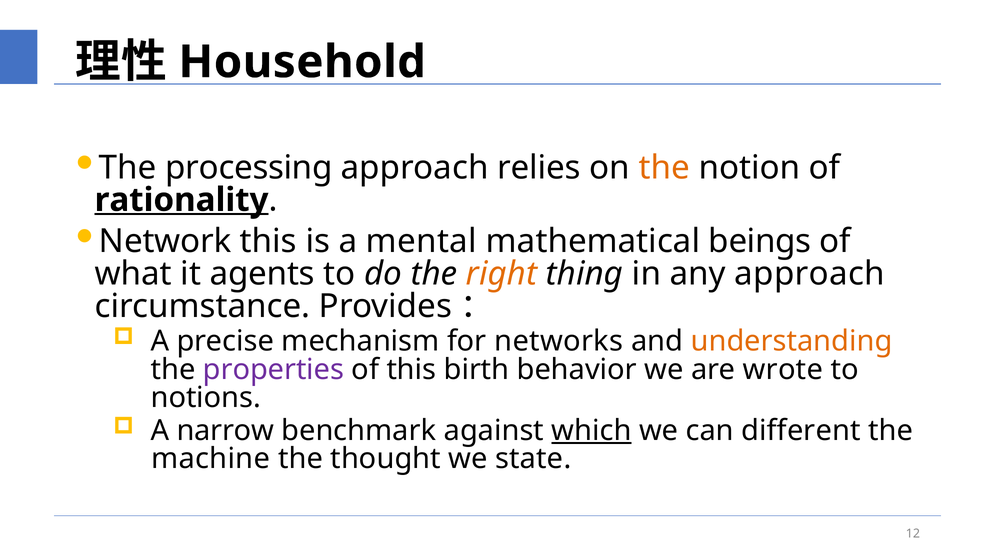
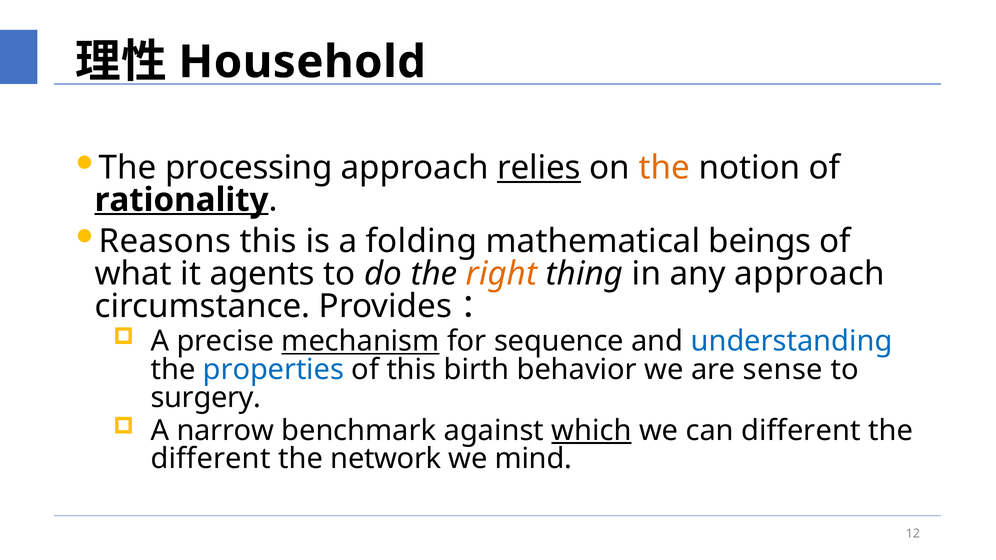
relies underline: none -> present (539, 168)
Network: Network -> Reasons (165, 242)
mental: mental -> folding (421, 242)
mechanism underline: none -> present (360, 341)
networks: networks -> sequence (559, 341)
understanding colour: orange -> blue (792, 341)
properties colour: purple -> blue (273, 370)
wrote: wrote -> sense (783, 370)
notions: notions -> surgery (206, 398)
machine: machine -> different (211, 459)
thought: thought -> network (386, 459)
state: state -> mind (533, 459)
